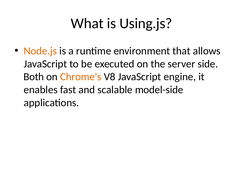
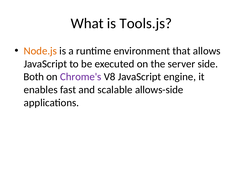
Using.js: Using.js -> Tools.js (146, 24)
Chrome's colour: orange -> purple (81, 77)
model-side: model-side -> allows-side (159, 90)
